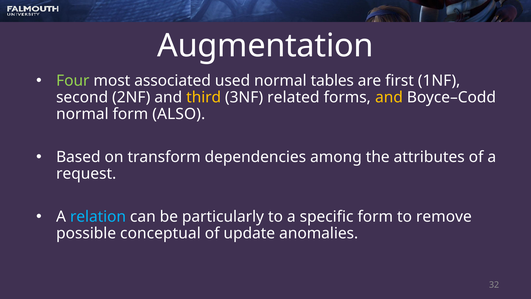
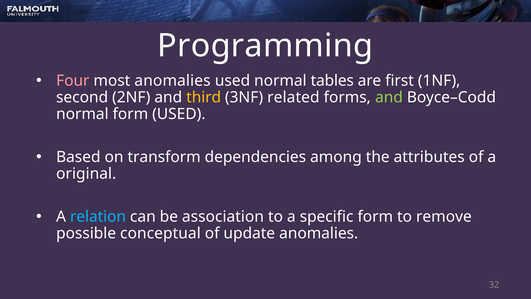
Augmentation: Augmentation -> Programming (265, 46)
Four colour: light green -> pink (73, 81)
most associated: associated -> anomalies (173, 81)
and colour: yellow -> light green (389, 97)
form ALSO: ALSO -> USED (179, 114)
request: request -> original (86, 174)
particularly: particularly -> association (223, 217)
